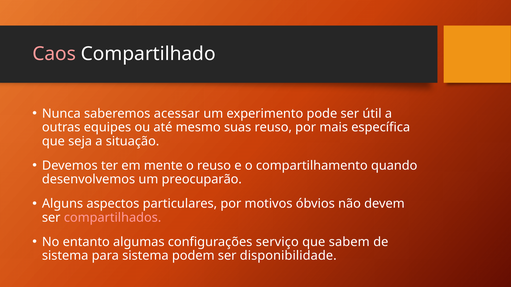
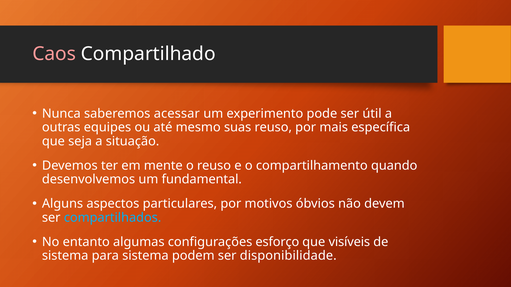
preocuparão: preocuparão -> fundamental (202, 180)
compartilhados colour: pink -> light blue (113, 218)
serviço: serviço -> esforço (277, 242)
sabem: sabem -> visíveis (349, 242)
